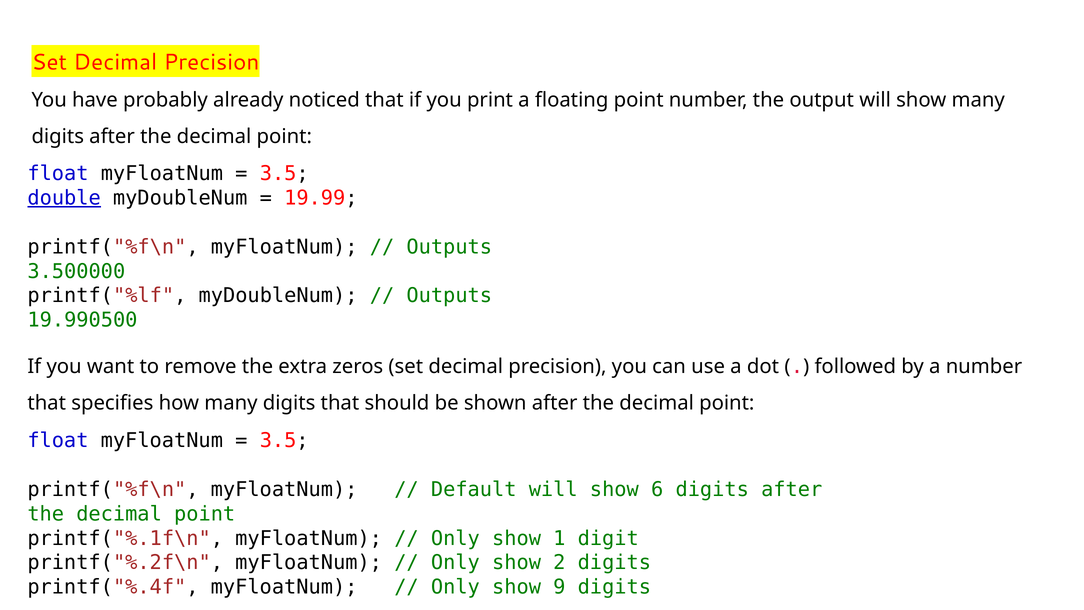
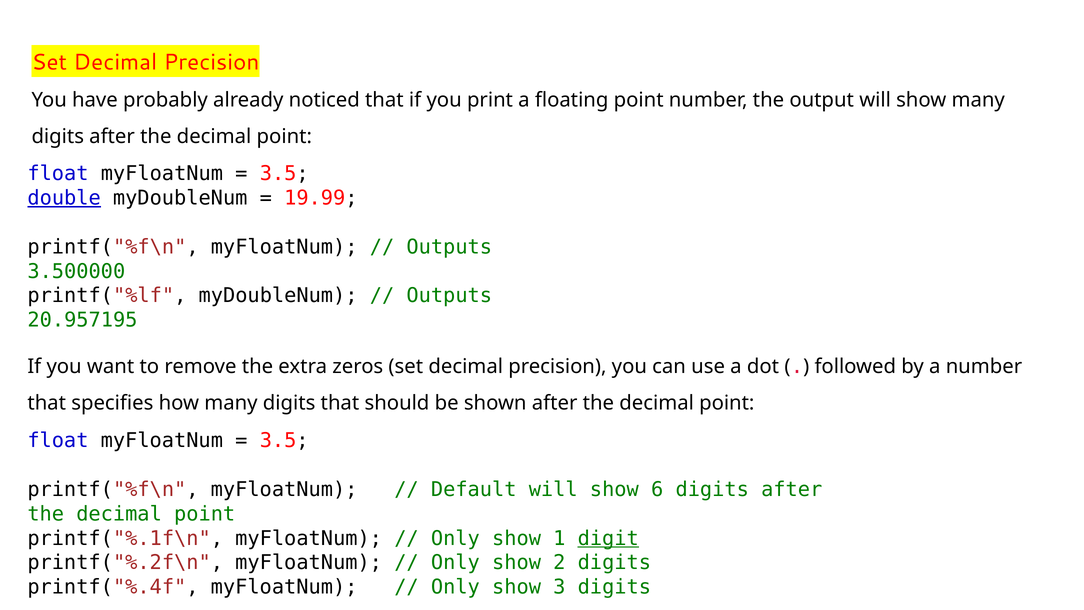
19.990500: 19.990500 -> 20.957195 (82, 320)
digit underline: none -> present (608, 538)
9: 9 -> 3 (559, 587)
